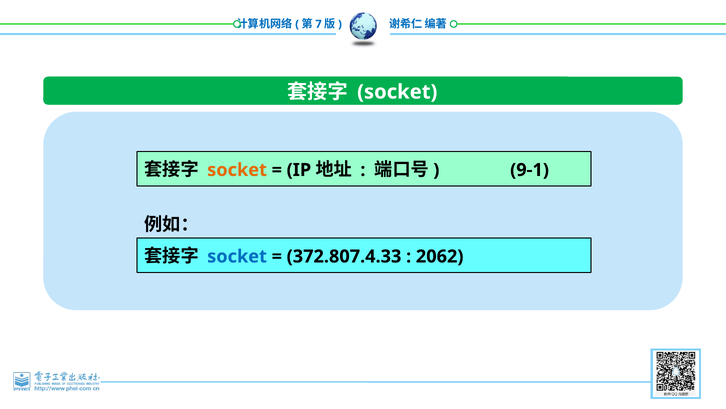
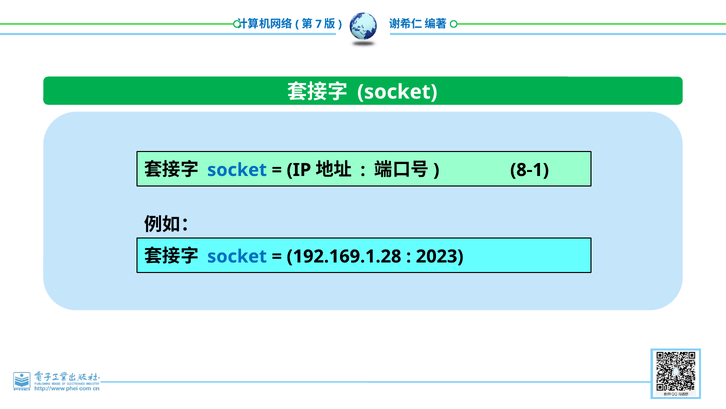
socket colour: orange -> blue (237, 170)
9-1: 9-1 -> 8-1 (530, 170)
372.807.4.33: 372.807.4.33 -> 192.169.1.28 (344, 256)
2062: 2062 -> 2023 (440, 256)
